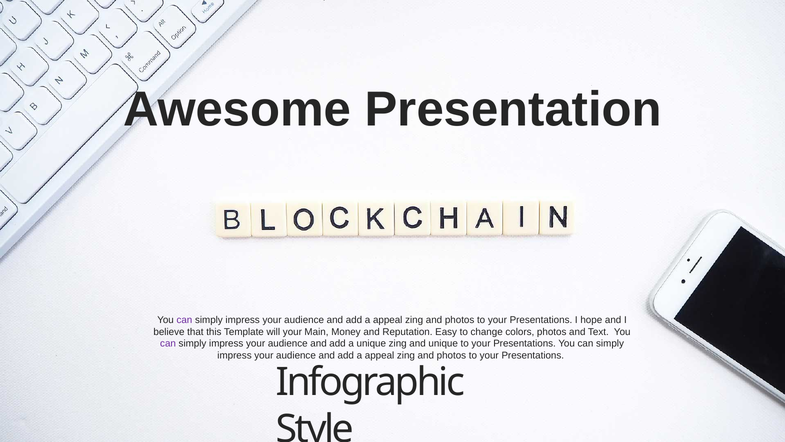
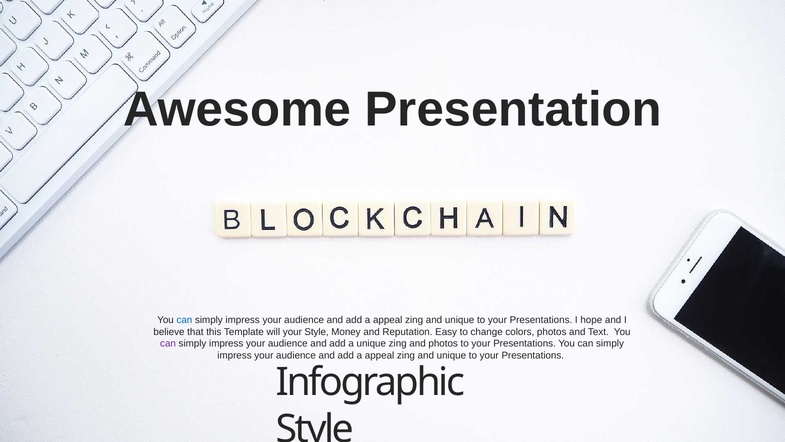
can colour: purple -> blue (184, 320)
photos: photos -> unique (460, 320)
your Main: Main -> Style (317, 332)
and unique: unique -> photos (443, 343)
photos: photos -> unique (451, 355)
